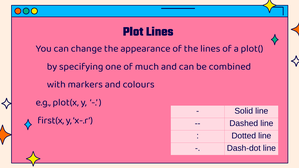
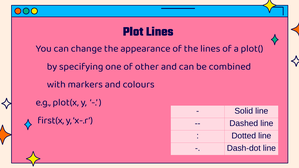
much: much -> other (147, 66)
